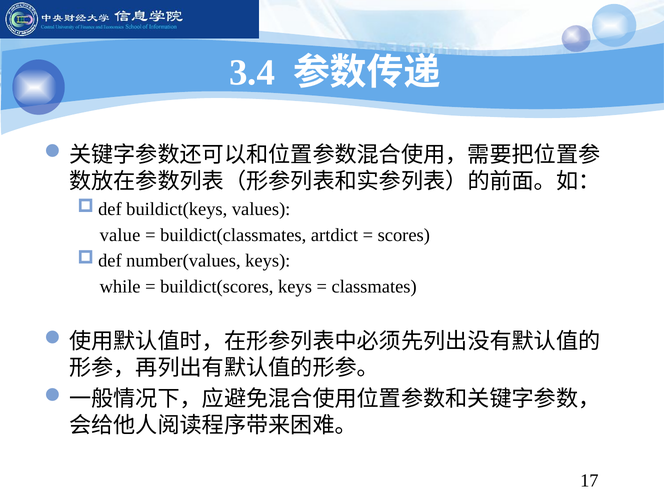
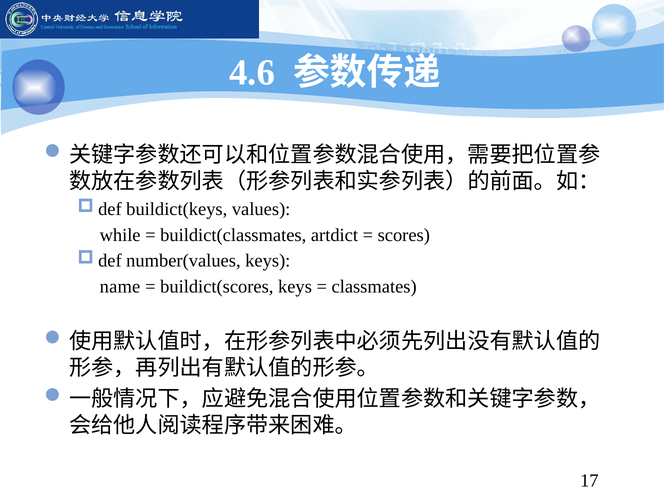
3.4: 3.4 -> 4.6 (252, 73)
value: value -> while (120, 235)
while: while -> name (120, 287)
